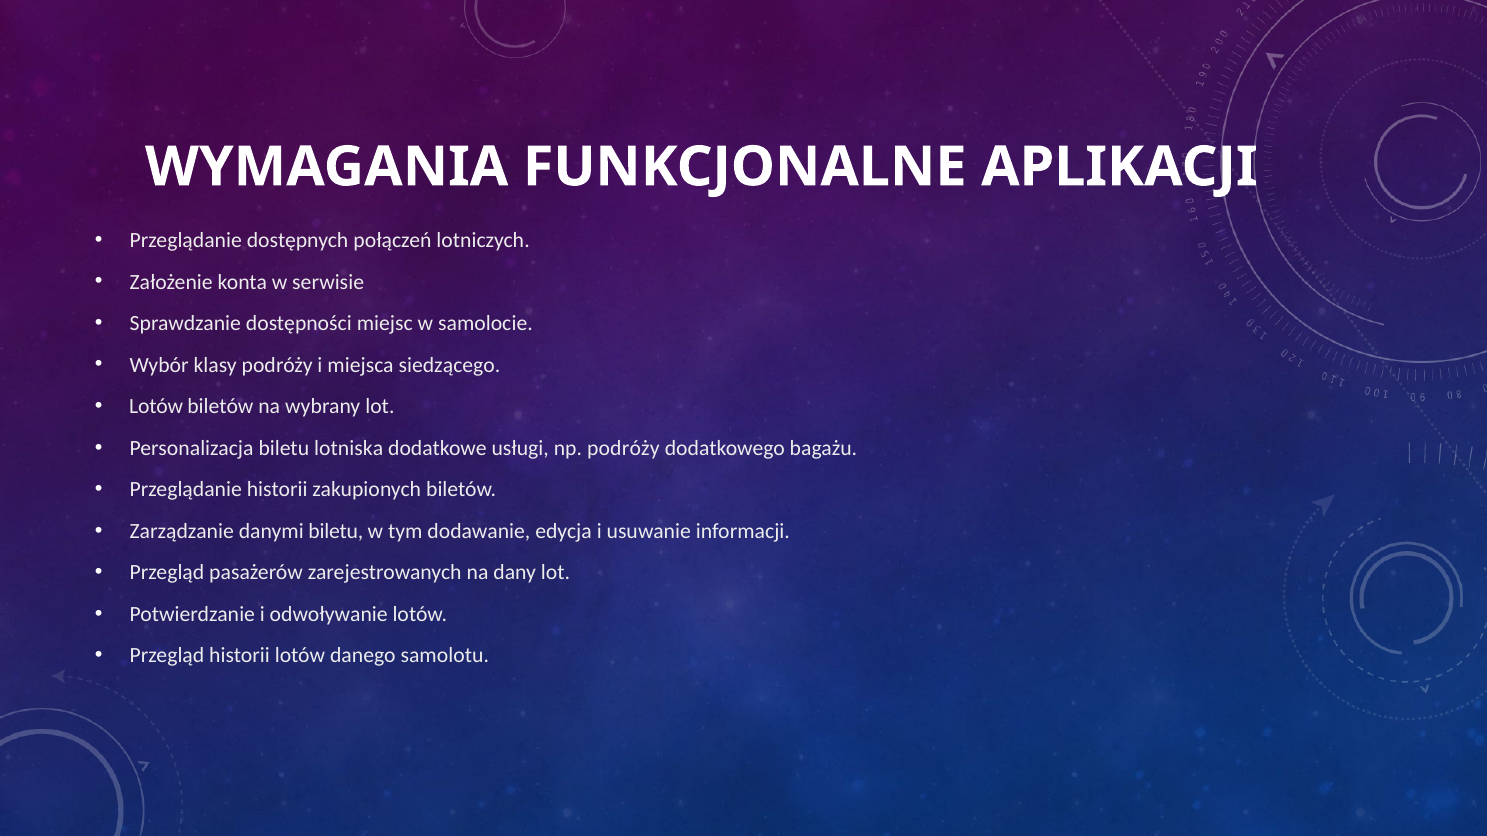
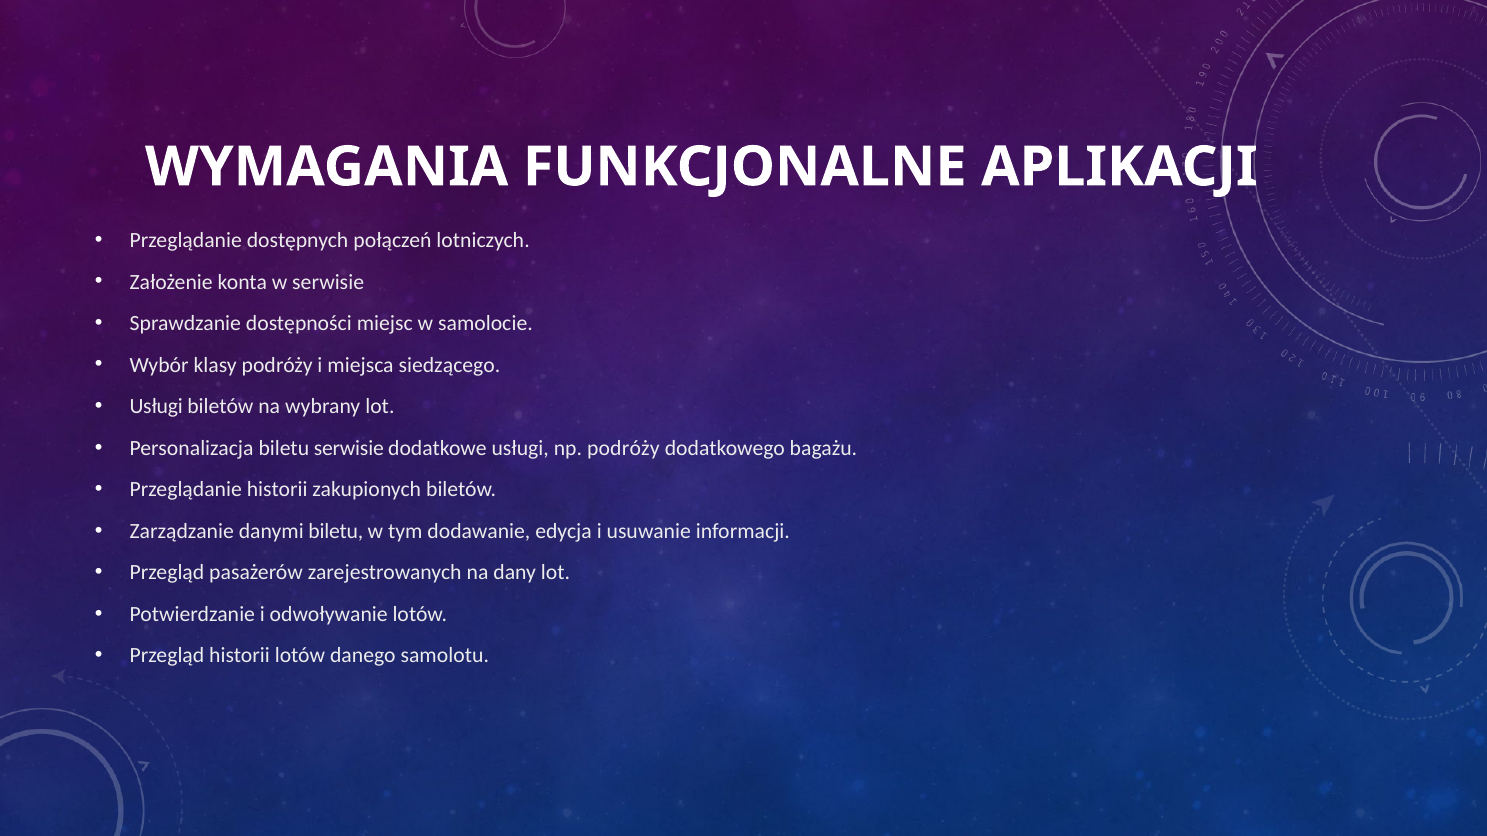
Lotów: Lotów -> Usługi (156, 407)
biletu lotniska: lotniska -> serwisie (349, 448)
